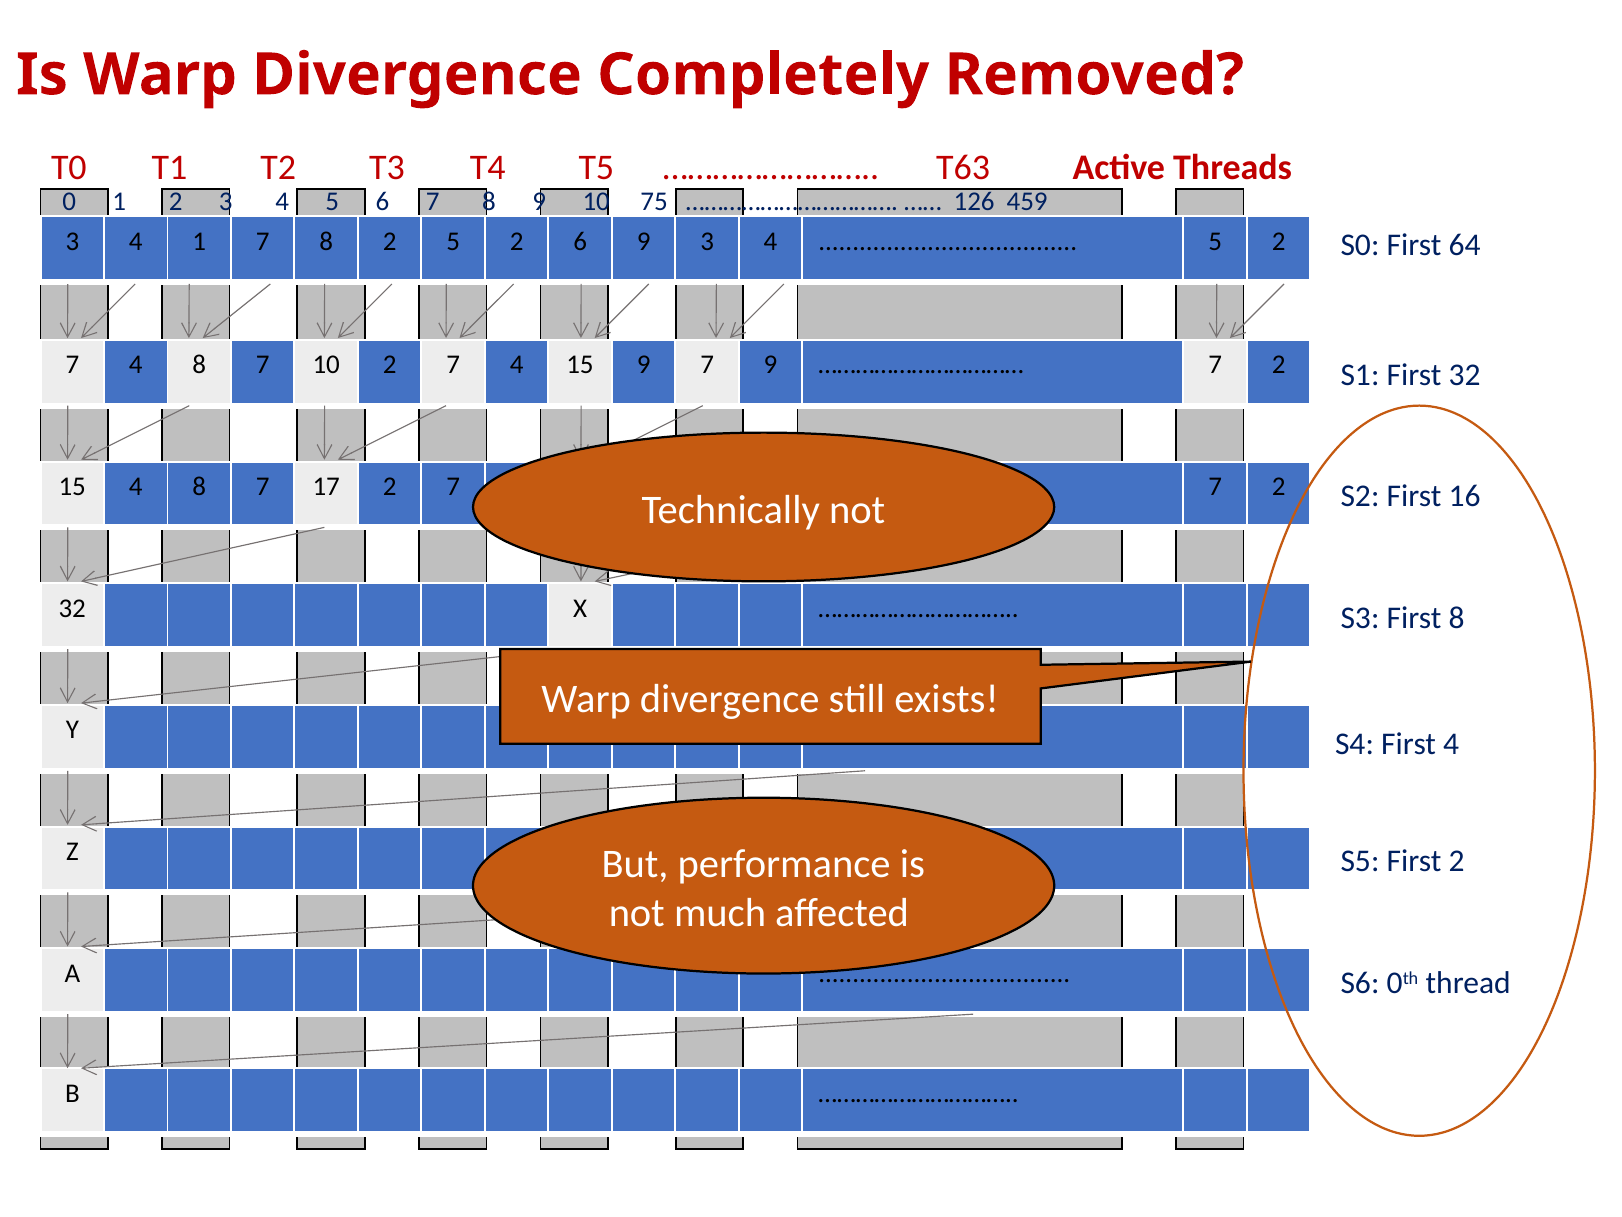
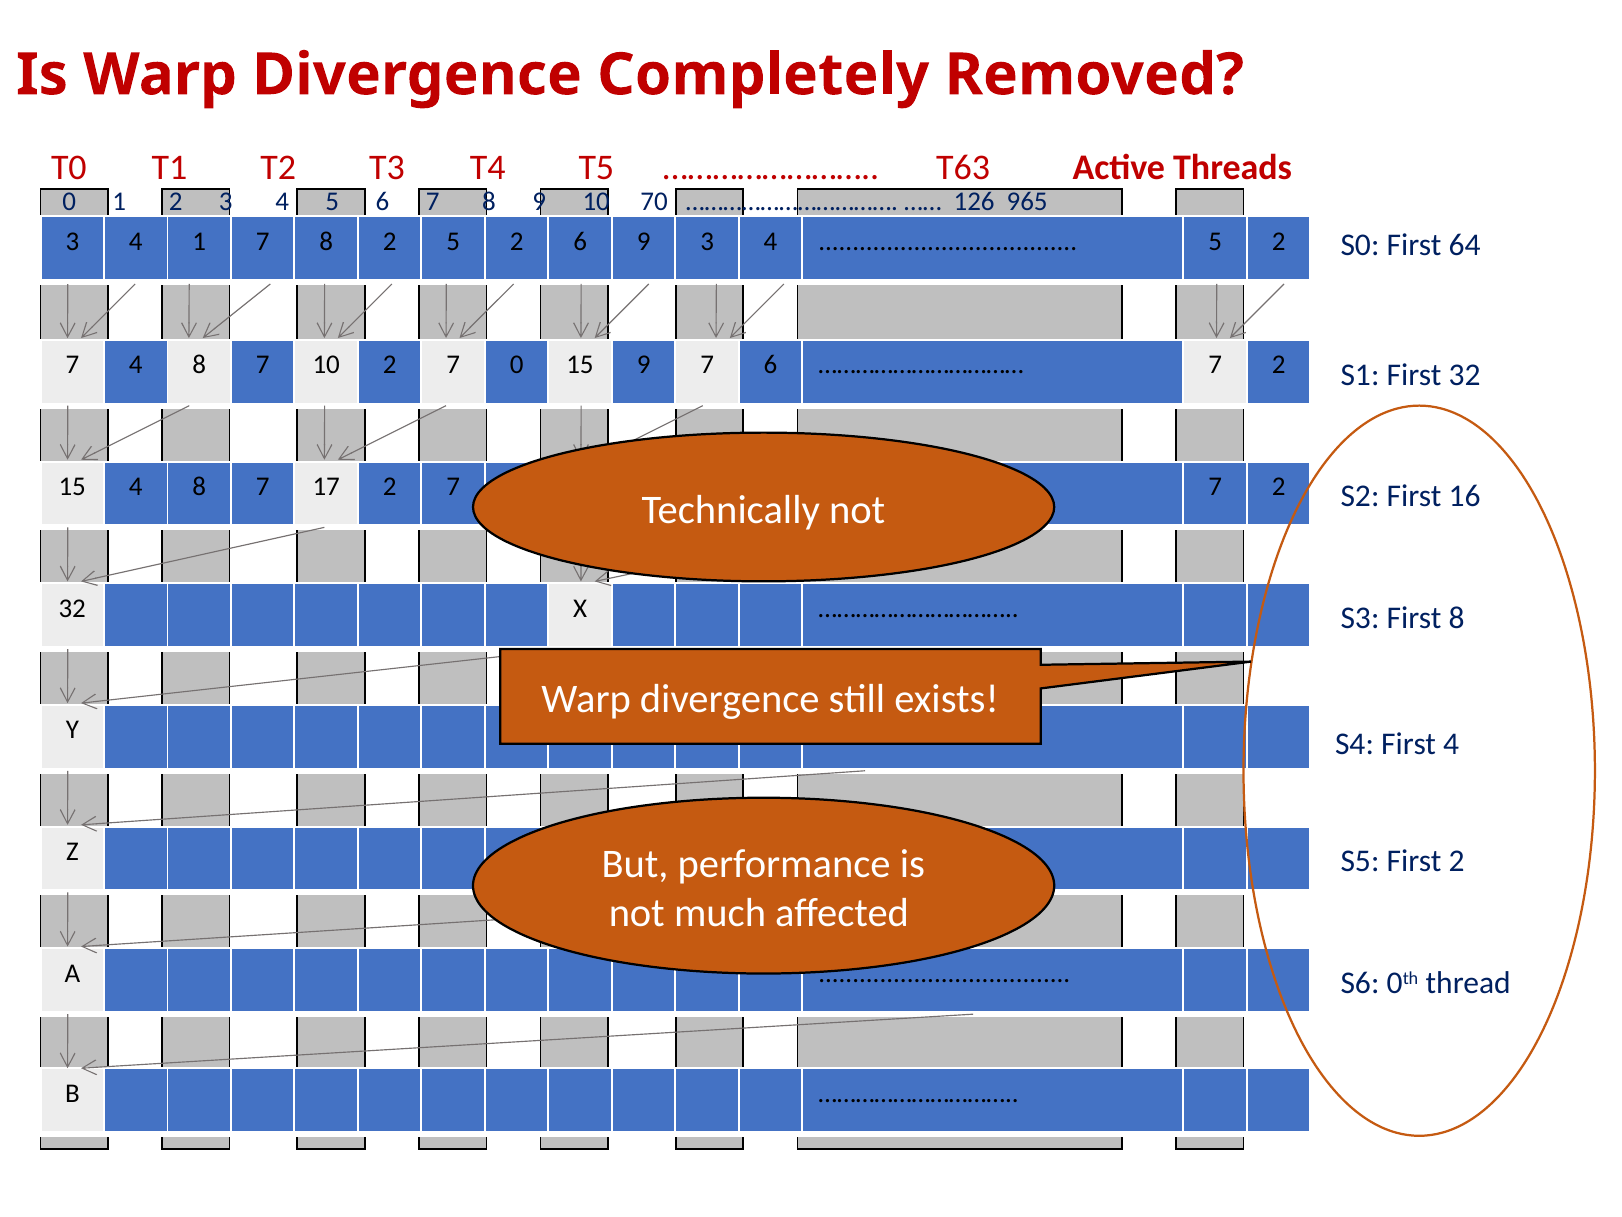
75: 75 -> 70 (654, 202)
459: 459 -> 965 (1027, 202)
10 2 7 4: 4 -> 0 (517, 365)
7 9: 9 -> 6 (771, 365)
